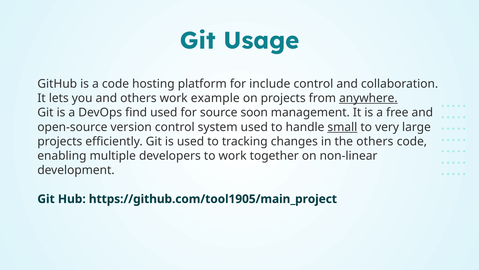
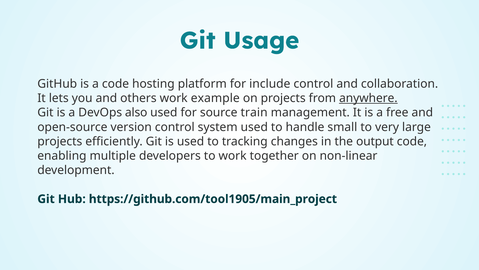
find: find -> also (136, 112)
soon: soon -> train (254, 112)
small underline: present -> none (342, 127)
the others: others -> output (375, 141)
